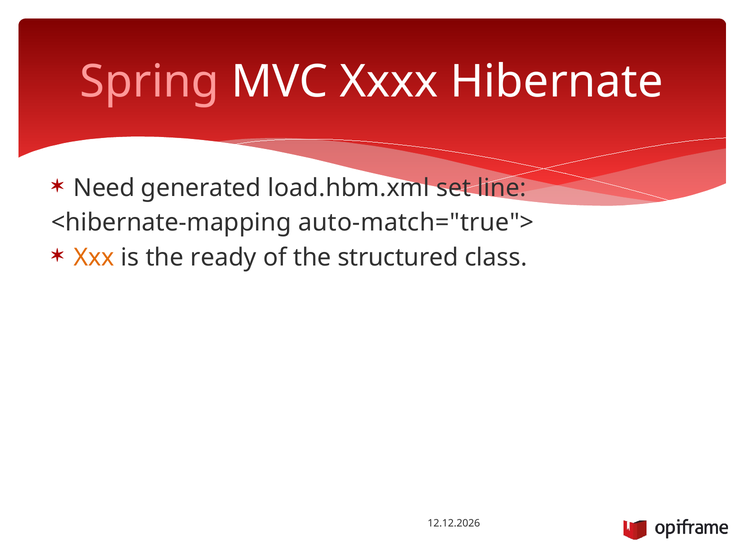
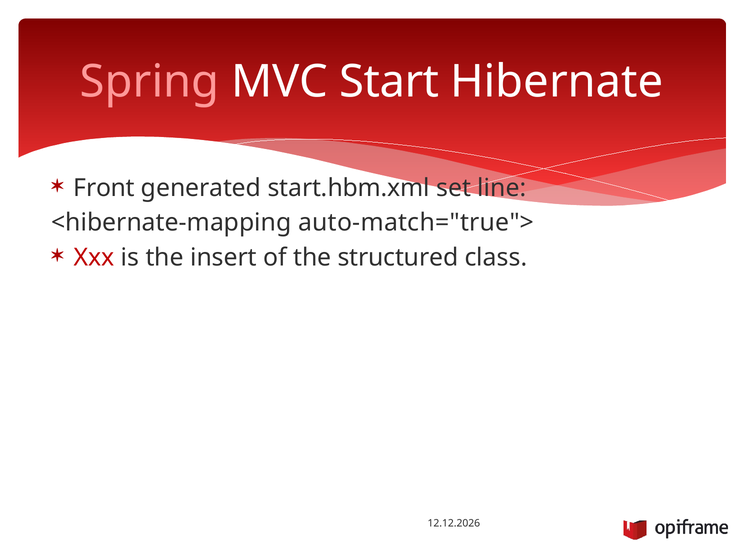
Xxxx: Xxxx -> Start (389, 82)
Need: Need -> Front (104, 188)
load.hbm.xml: load.hbm.xml -> start.hbm.xml (349, 188)
Xxx colour: orange -> red (94, 257)
ready: ready -> insert (223, 257)
